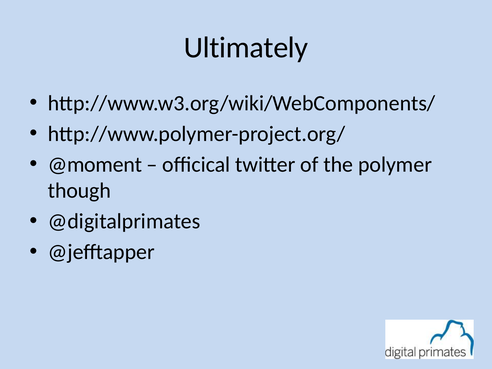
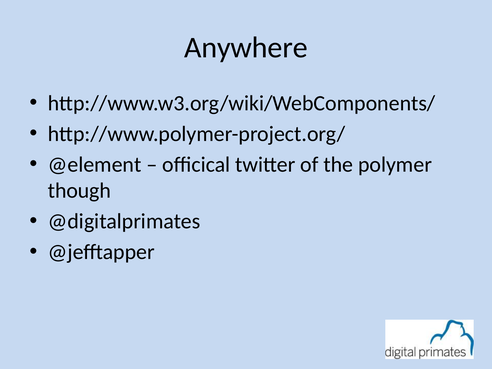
Ultimately: Ultimately -> Anywhere (246, 48)
@moment: @moment -> @element (95, 164)
